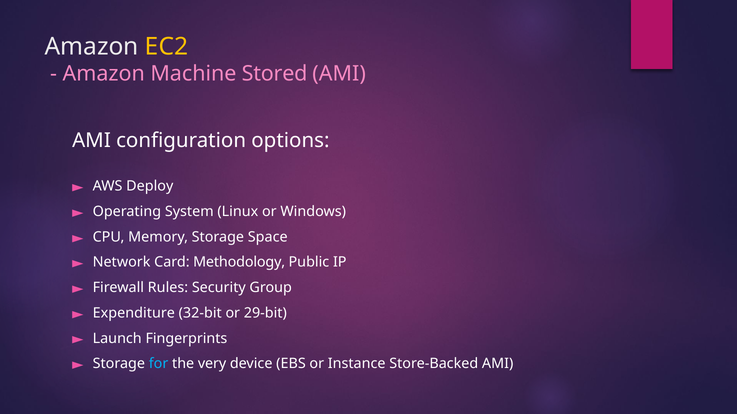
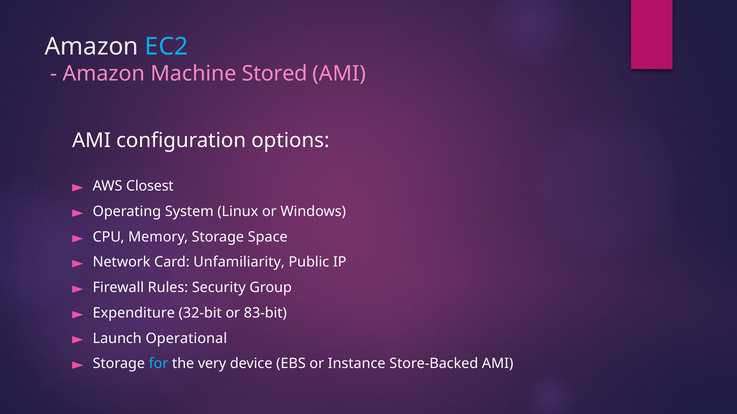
EC2 colour: yellow -> light blue (167, 47)
Deploy: Deploy -> Closest (150, 186)
Methodology: Methodology -> Unfamiliarity (239, 263)
29-bit: 29-bit -> 83-bit (265, 313)
Fingerprints: Fingerprints -> Operational (186, 339)
